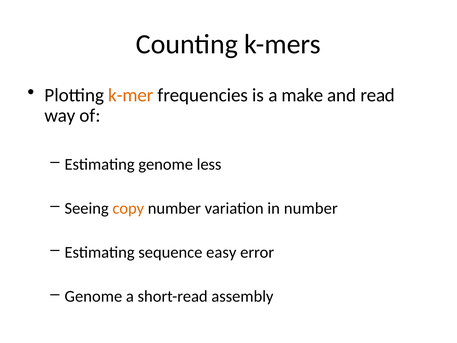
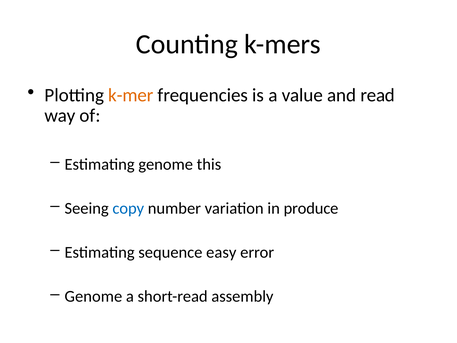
make: make -> value (302, 95)
less: less -> this (209, 164)
copy colour: orange -> blue (128, 208)
in number: number -> produce (311, 208)
